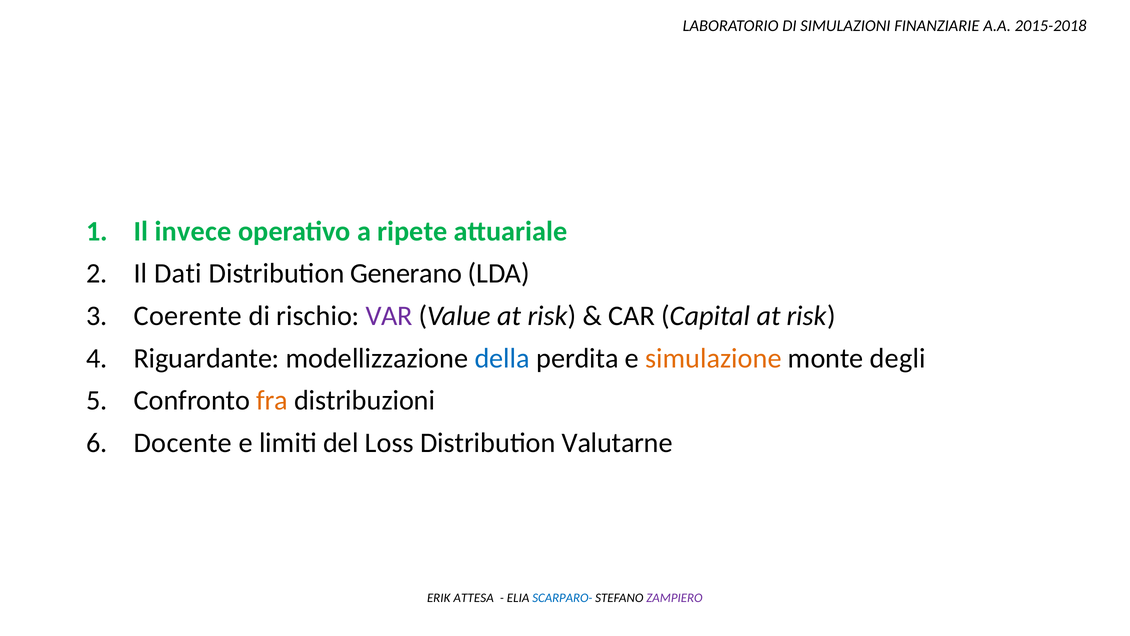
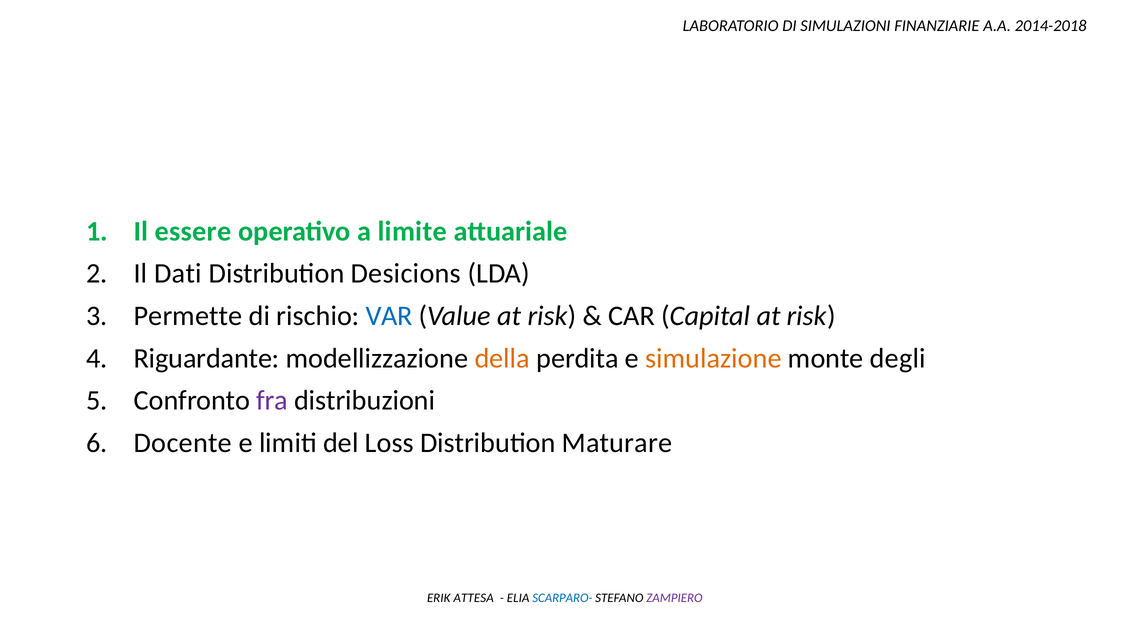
2015-2018: 2015-2018 -> 2014-2018 (1051, 26)
invece: invece -> essere (193, 231)
ripete: ripete -> limite (412, 231)
Generano: Generano -> Desicions (406, 273)
Coerente: Coerente -> Permette (188, 316)
VAR colour: purple -> blue (389, 316)
della colour: blue -> orange (502, 358)
fra colour: orange -> purple (272, 400)
Valutarne: Valutarne -> Maturare (617, 443)
